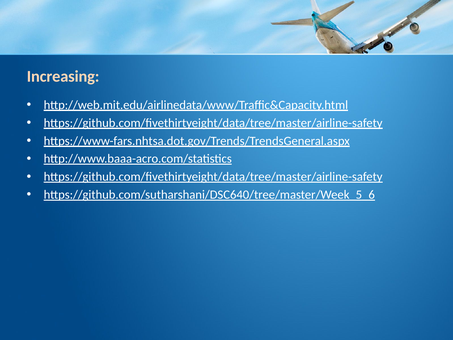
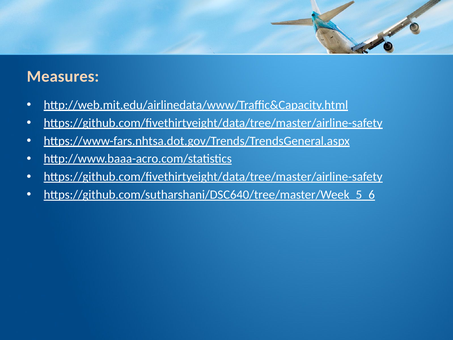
Increasing: Increasing -> Measures (63, 76)
